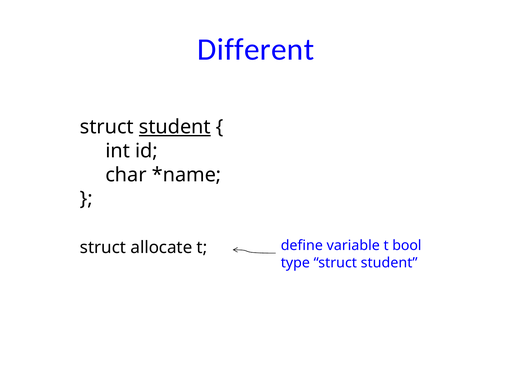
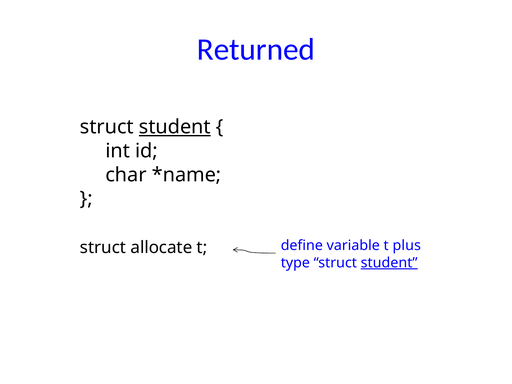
Different: Different -> Returned (256, 50)
bool: bool -> plus (407, 246)
student underline: none -> present (389, 263)
